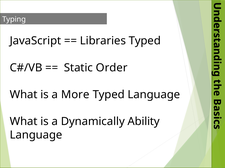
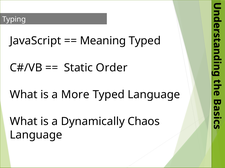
Libraries: Libraries -> Meaning (103, 41)
Ability: Ability -> Chaos (144, 122)
